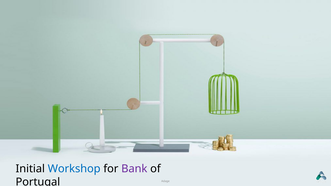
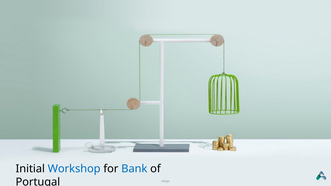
Bank colour: purple -> blue (134, 169)
